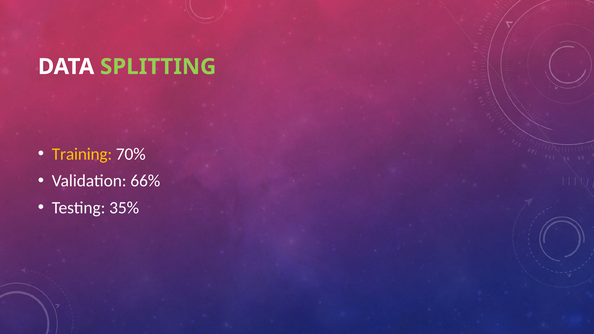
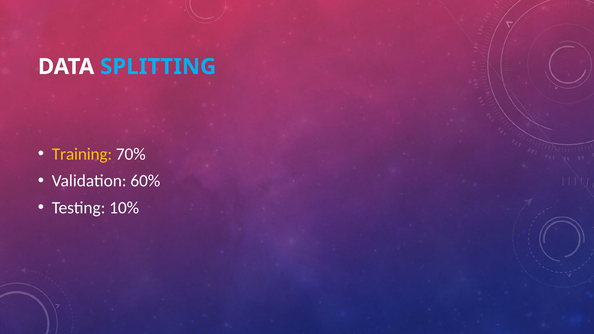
SPLITTING colour: light green -> light blue (158, 67)
66%: 66% -> 60% (145, 181)
35%: 35% -> 10% (124, 208)
